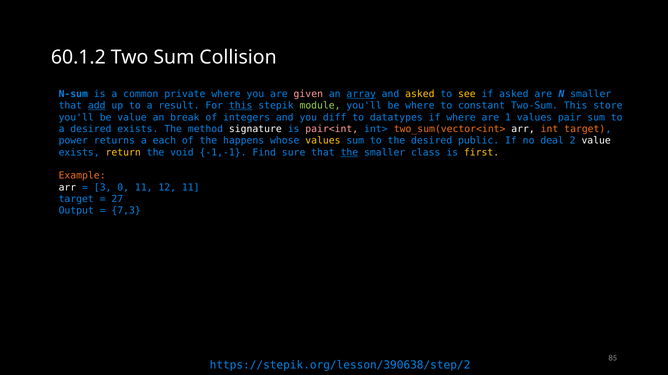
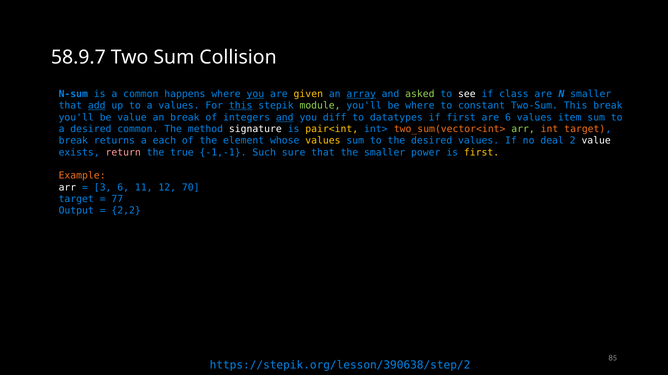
60.1.2: 60.1.2 -> 58.9.7 (78, 58)
private: private -> happens (185, 94)
you underline: none -> present (255, 94)
given colour: pink -> yellow (308, 94)
asked colour: yellow -> light green (420, 94)
see colour: yellow -> white (467, 94)
if asked: asked -> class (514, 94)
a result: result -> values (179, 106)
This store: store -> break (608, 106)
and underline: none -> present (285, 118)
if where: where -> first (461, 118)
are 1: 1 -> 6 (508, 118)
pair: pair -> item (570, 118)
desired exists: exists -> common (138, 129)
pair<int colour: pink -> yellow (332, 129)
arr colour: white -> light green (523, 129)
power: power -> break (73, 141)
happens: happens -> element (244, 141)
desired public: public -> values (479, 141)
return colour: yellow -> pink (123, 153)
void: void -> true (182, 153)
Find: Find -> Such (264, 153)
the underline: present -> none (349, 153)
class: class -> power (426, 153)
3 0: 0 -> 6 (123, 188)
12 11: 11 -> 70 (191, 188)
27: 27 -> 77 (117, 200)
7,3: 7,3 -> 2,2 (126, 211)
